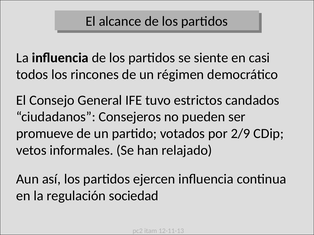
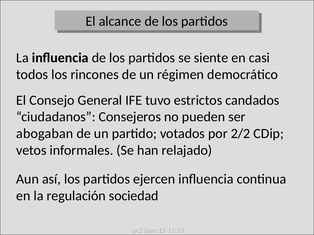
promueve: promueve -> abogaban (45, 134)
2/9: 2/9 -> 2/2 (241, 134)
